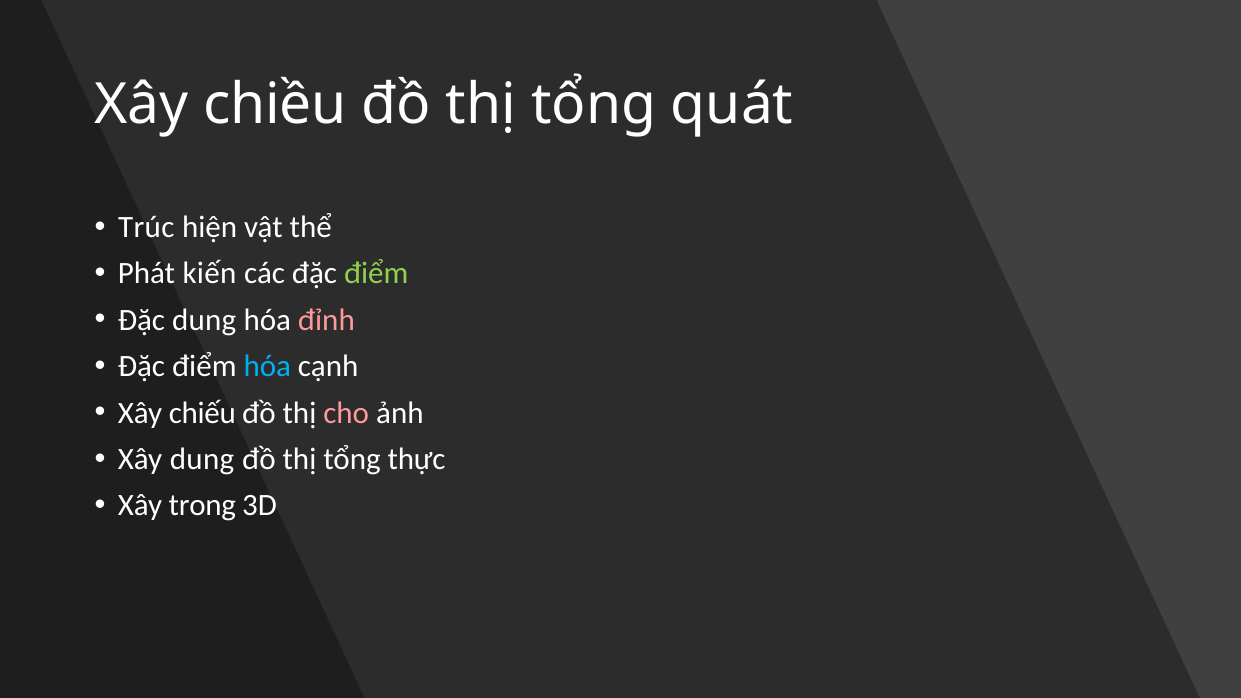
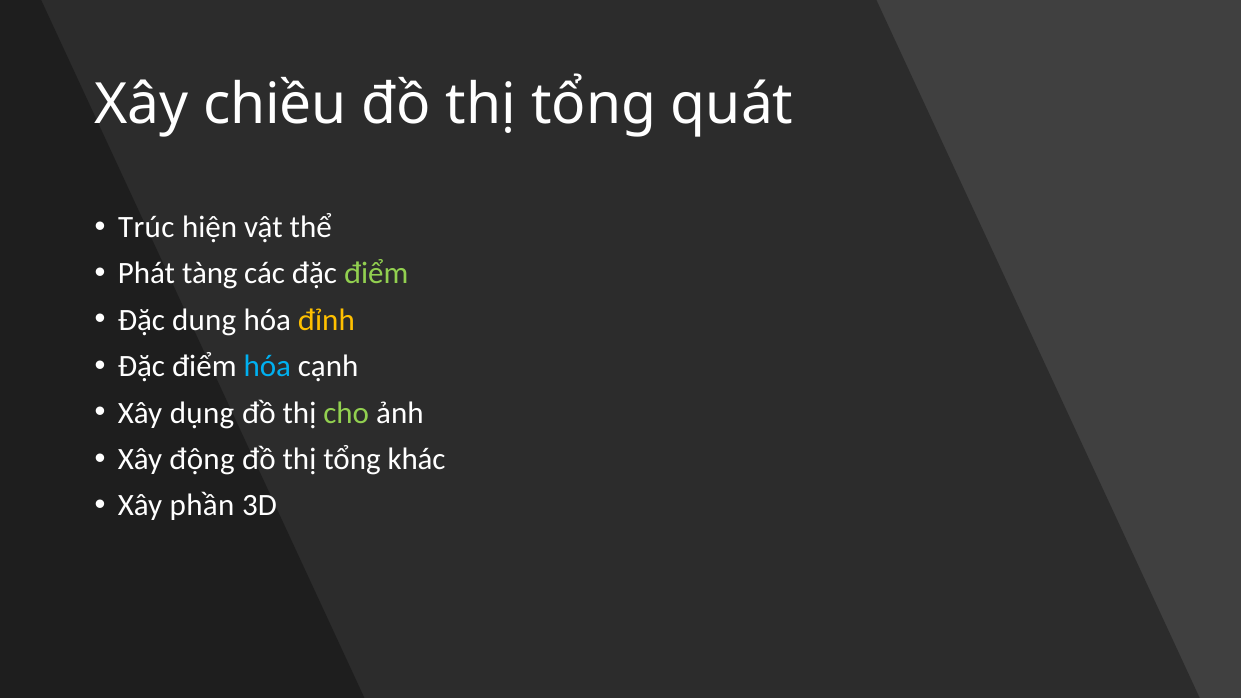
kiến: kiến -> tàng (210, 274)
đỉnh colour: pink -> yellow (326, 320)
chiếu: chiếu -> dụng (202, 413)
cho colour: pink -> light green (346, 413)
Xây dung: dung -> động (202, 459)
thực: thực -> khác (417, 459)
trong: trong -> phần (202, 506)
